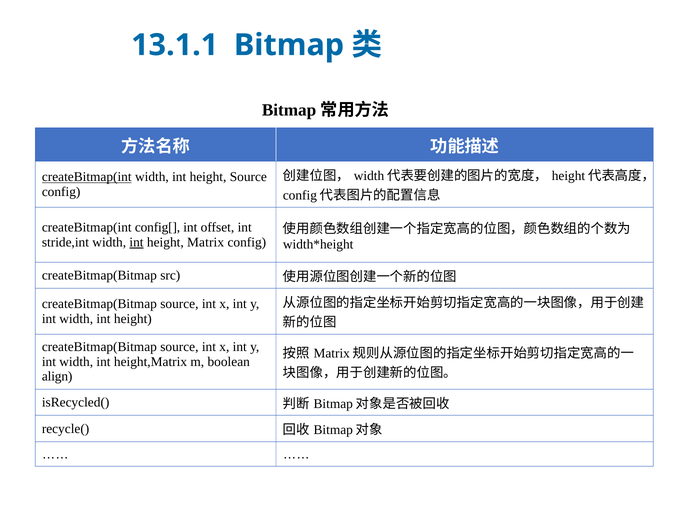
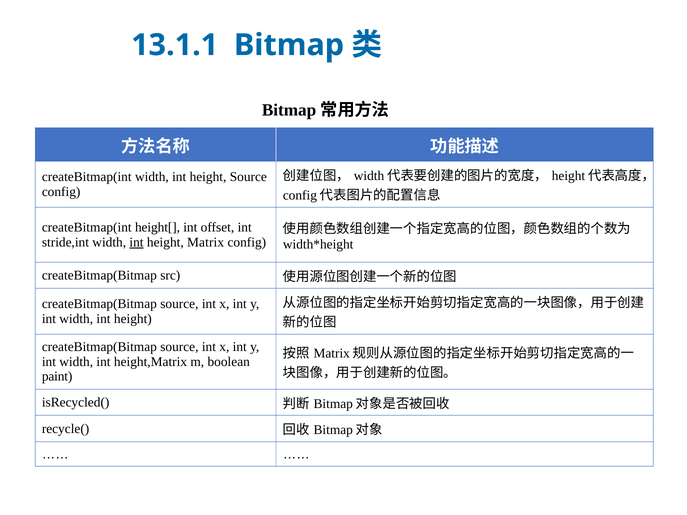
createBitmap(int underline: present -> none (87, 177)
config[: config[ -> height[ (158, 228)
align: align -> paint (57, 377)
